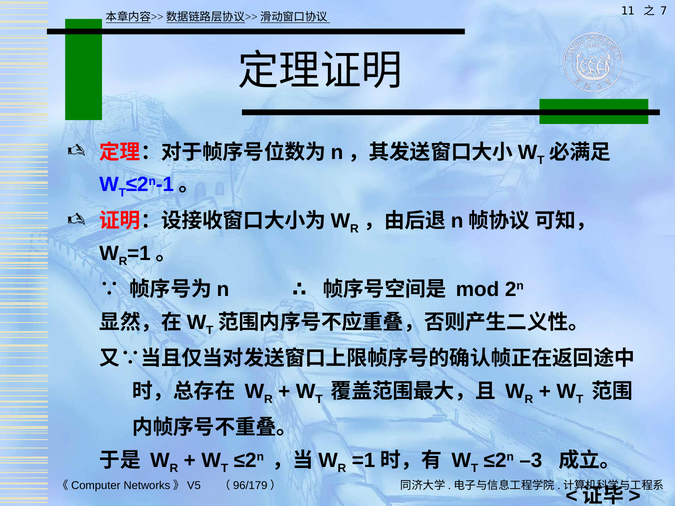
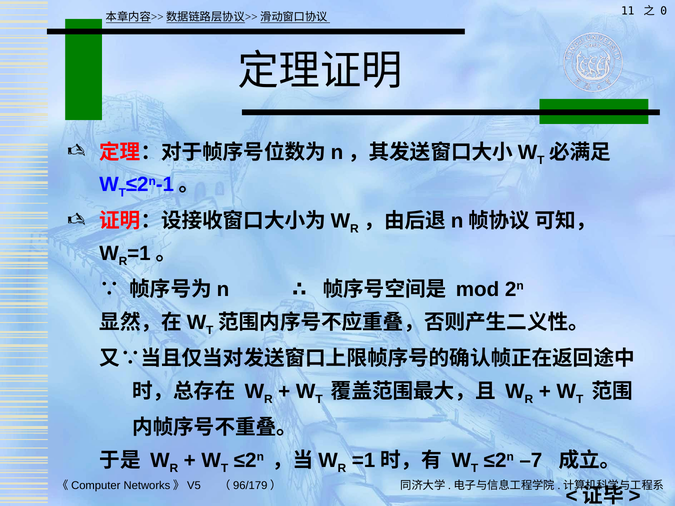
7: 7 -> 0 (664, 11)
–3: –3 -> –7 (531, 460)
